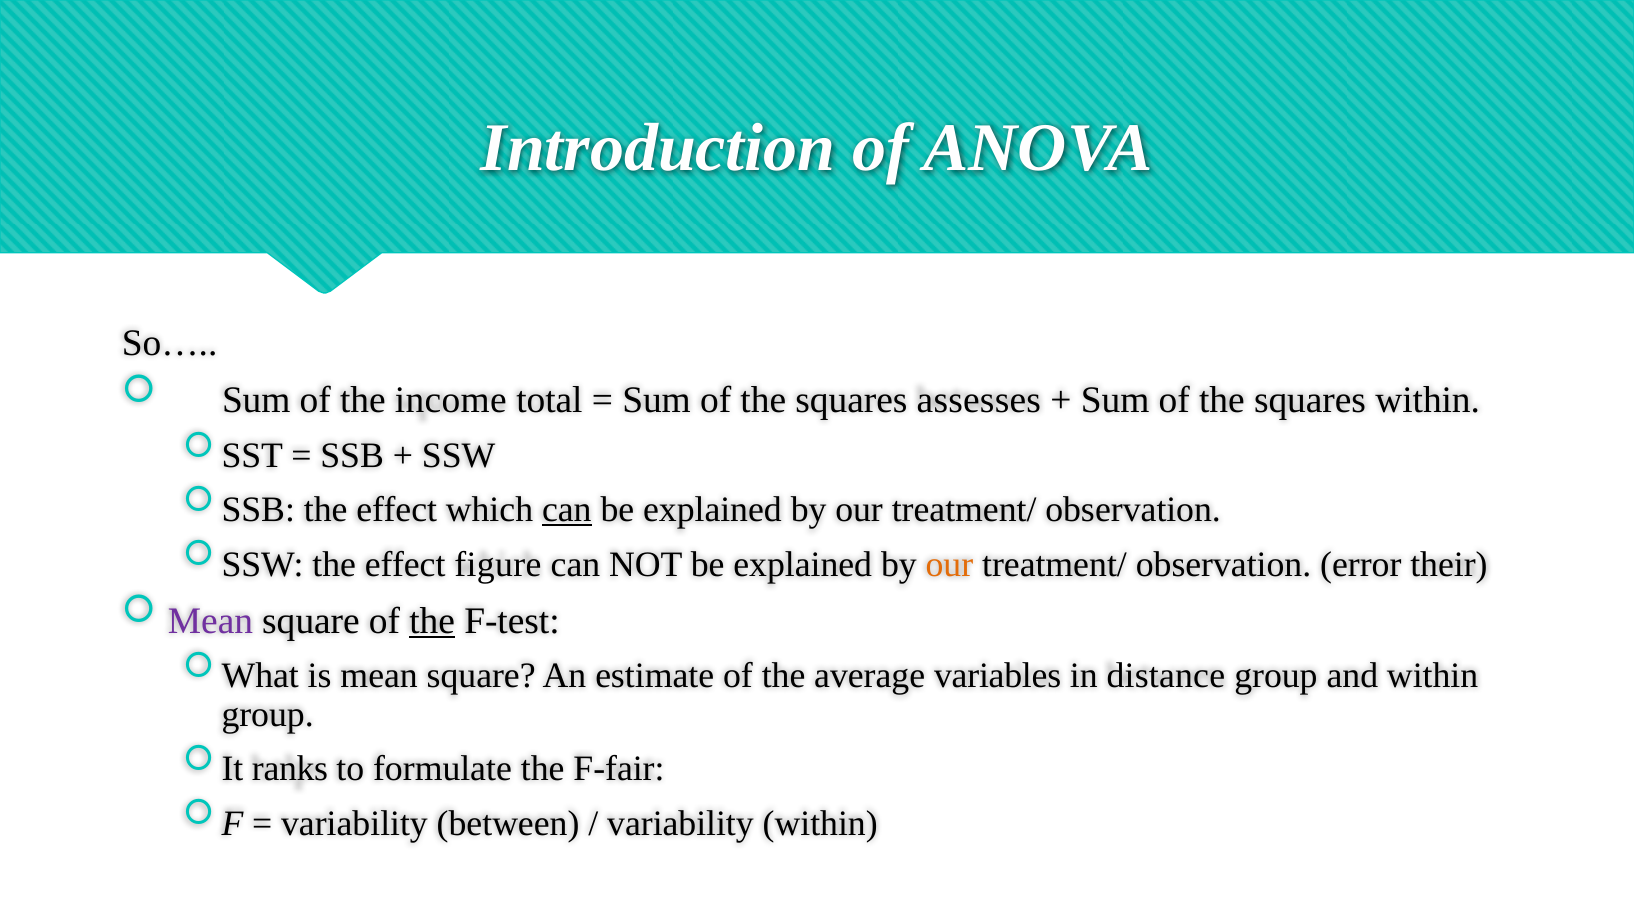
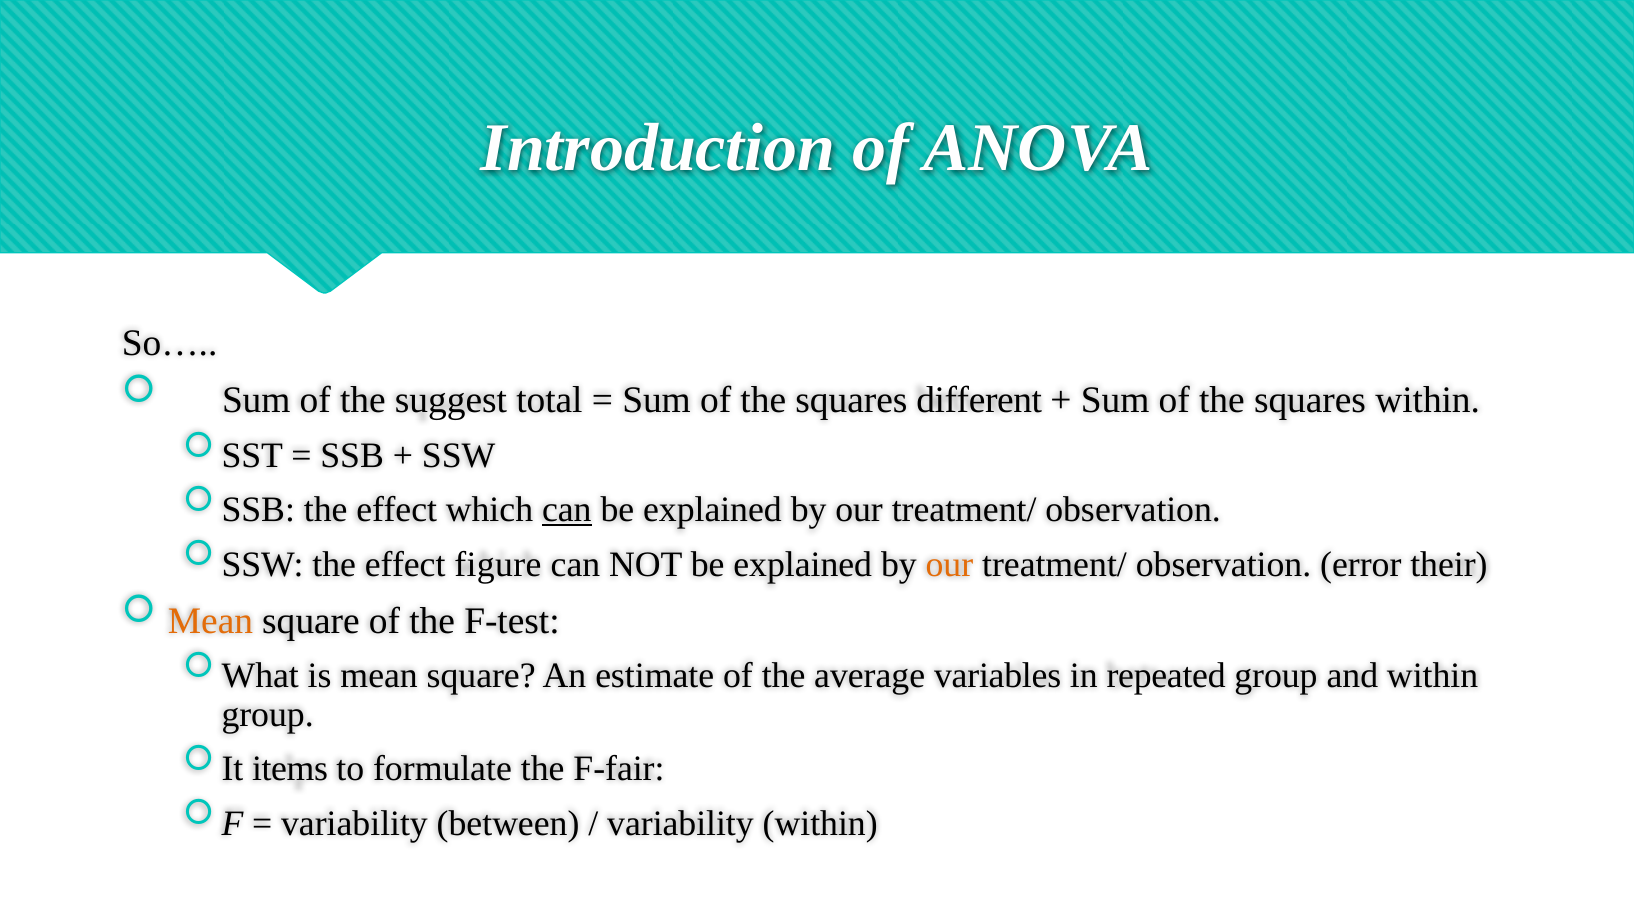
income: income -> suggest (451, 400)
assesses: assesses -> different (979, 400)
Mean colour: purple -> orange (210, 621)
the underline: present -> none (432, 621)
distance: distance -> repeated (1166, 676)
ranks: ranks -> items (290, 769)
